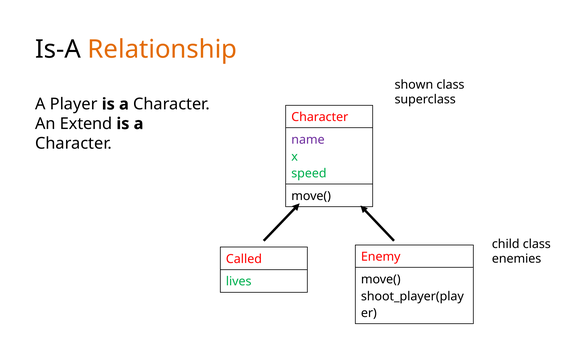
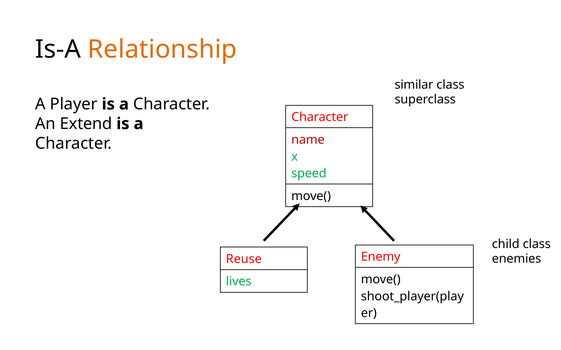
shown: shown -> similar (414, 85)
name colour: purple -> red (308, 140)
Called: Called -> Reuse (244, 259)
